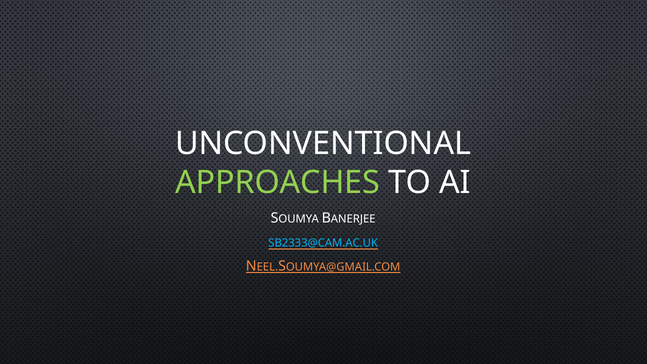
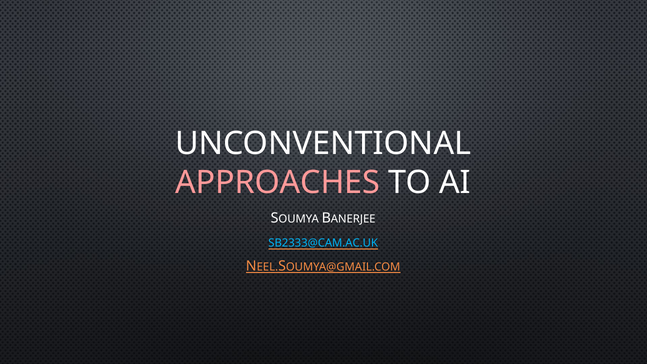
APPROACHES colour: light green -> pink (278, 183)
